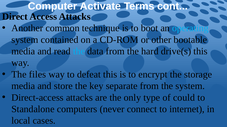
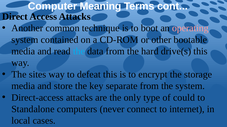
Activate: Activate -> Meaning (101, 6)
operating colour: light blue -> pink (190, 28)
files: files -> sites (38, 75)
